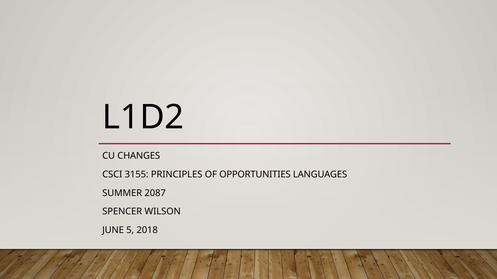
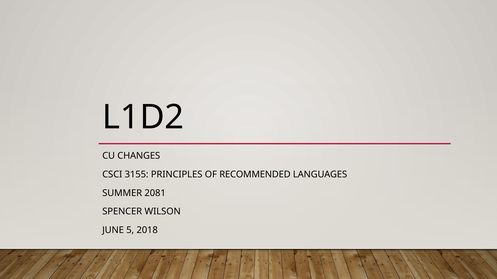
OPPORTUNITIES: OPPORTUNITIES -> RECOMMENDED (255, 175)
2087: 2087 -> 2081 (155, 193)
